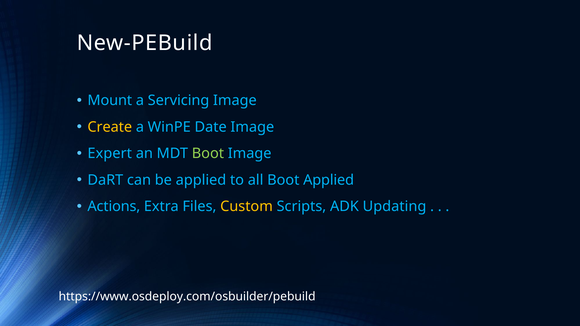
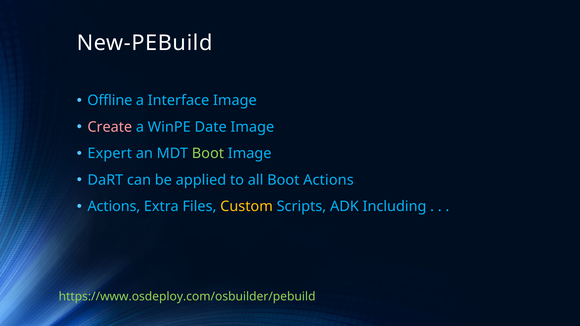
Mount: Mount -> Offline (110, 101)
Servicing: Servicing -> Interface (179, 101)
Create colour: yellow -> pink (110, 127)
Boot Applied: Applied -> Actions (328, 180)
Updating: Updating -> Including (395, 207)
https://www.osdeploy.com/osbuilder/pebuild colour: white -> light green (187, 297)
